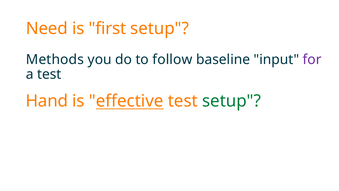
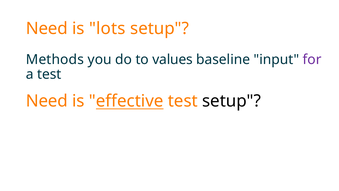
first: first -> lots (107, 28)
follow: follow -> values (173, 59)
Hand: Hand -> Need (47, 101)
setup colour: green -> black (232, 101)
